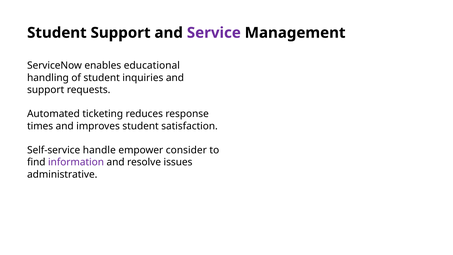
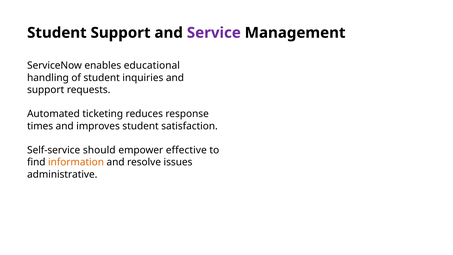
handle: handle -> should (99, 150)
consider: consider -> effective (186, 150)
information colour: purple -> orange (76, 162)
